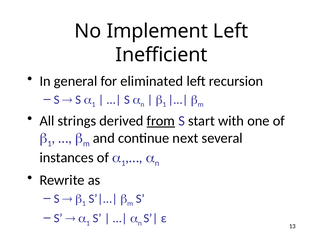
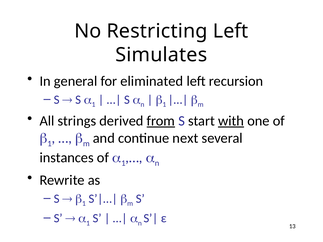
Implement: Implement -> Restricting (157, 31)
Inefficient: Inefficient -> Simulates (161, 55)
with underline: none -> present (231, 121)
